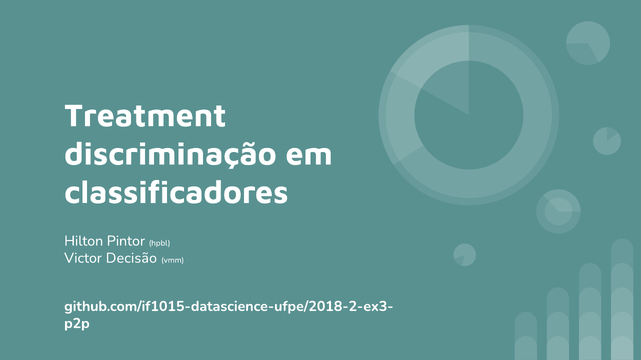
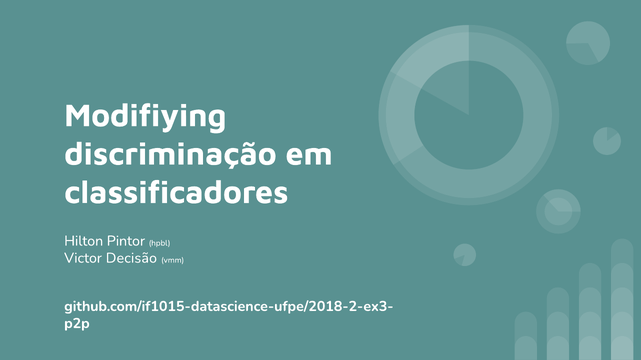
Treatment: Treatment -> Modifiying (145, 116)
